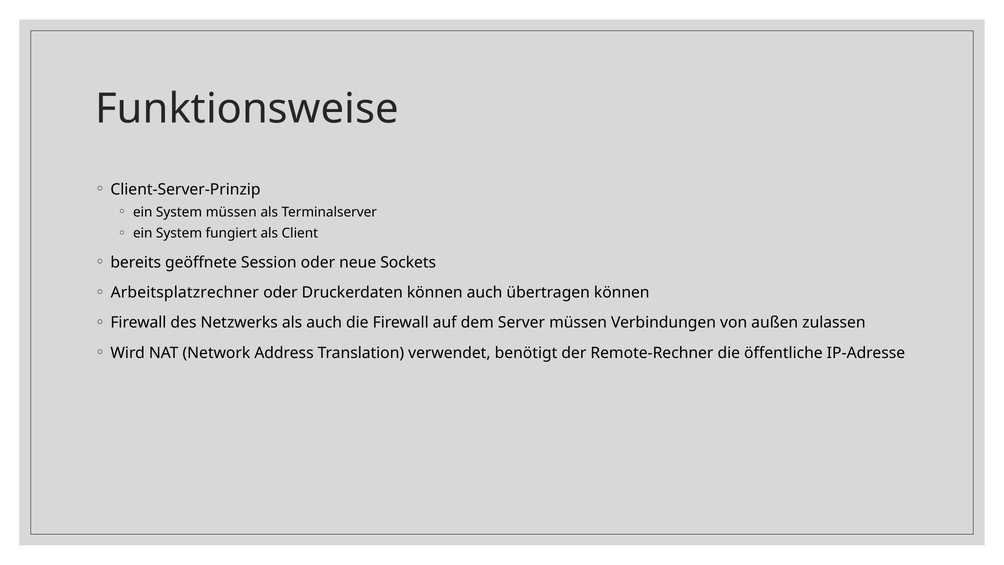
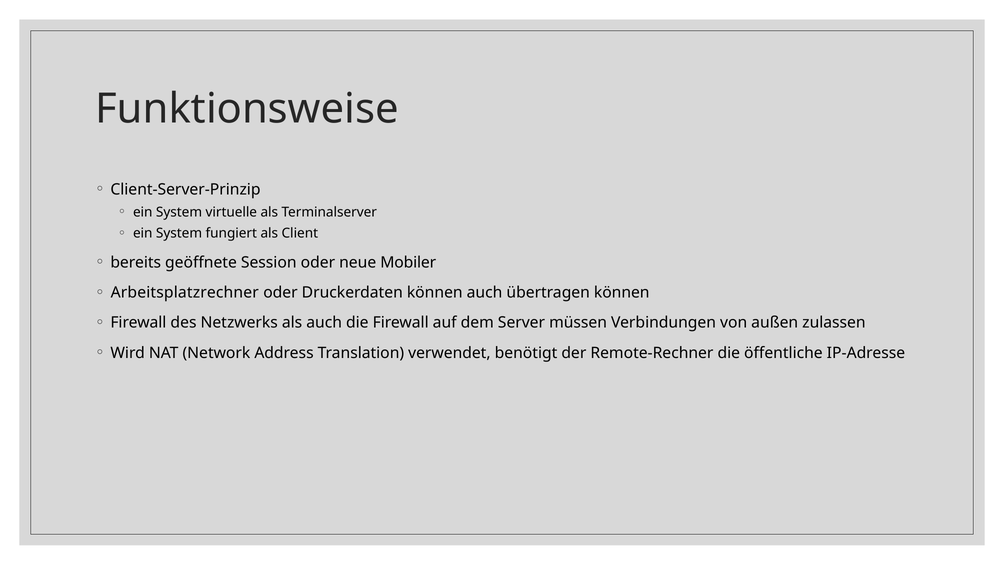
System müssen: müssen -> virtuelle (231, 212)
Sockets: Sockets -> Mobiler (408, 262)
